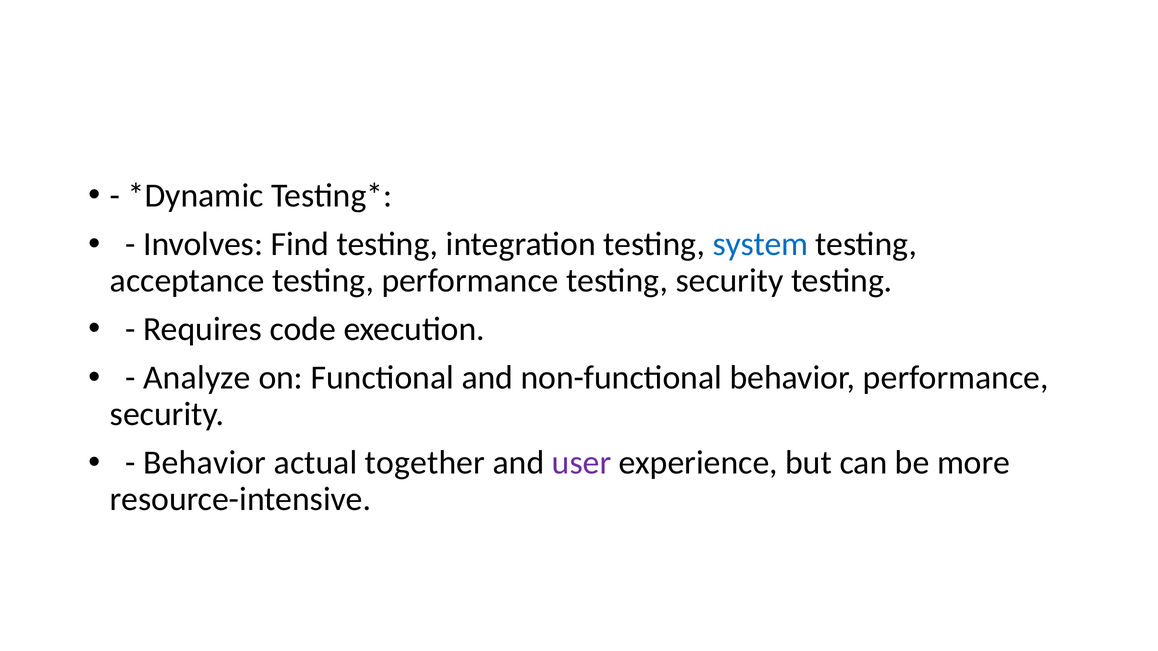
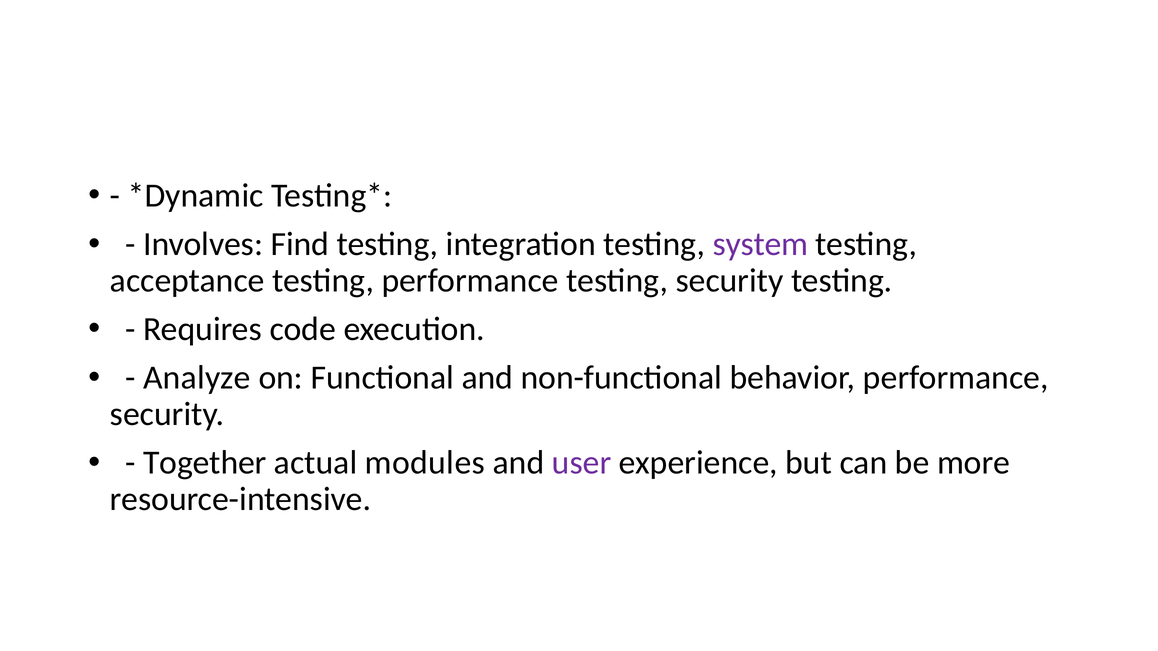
system colour: blue -> purple (760, 244)
Behavior: Behavior -> Together (205, 463)
together: together -> modules (425, 463)
